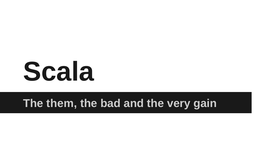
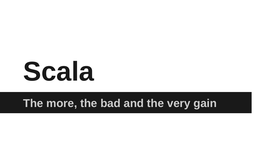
them: them -> more (62, 103)
